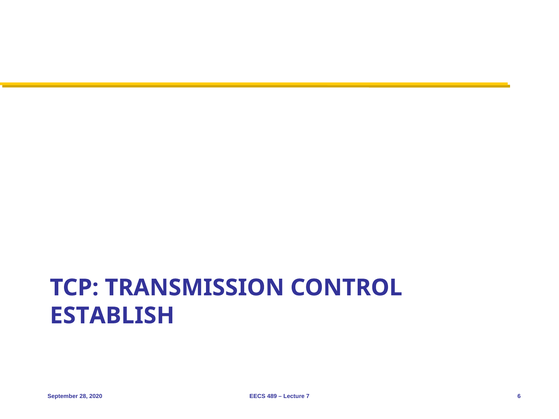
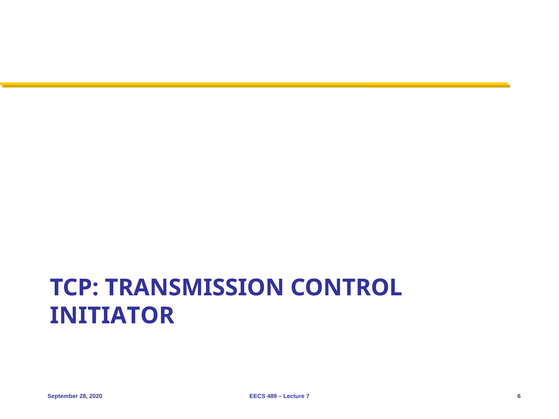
ESTABLISH: ESTABLISH -> INITIATOR (112, 316)
